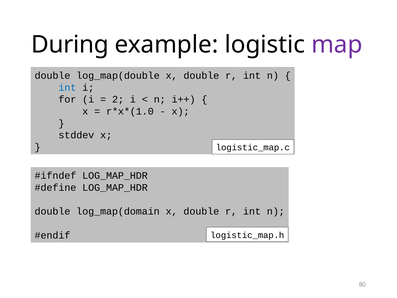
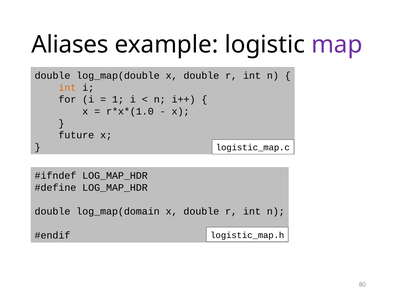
During: During -> Aliases (70, 44)
int colour: blue -> orange (67, 87)
2: 2 -> 1 (118, 99)
stddev: stddev -> future (76, 135)
